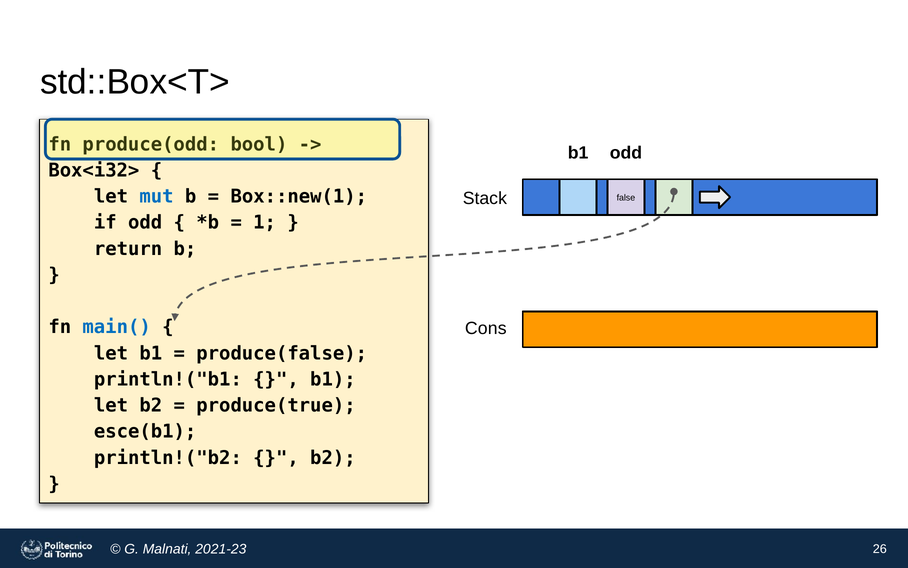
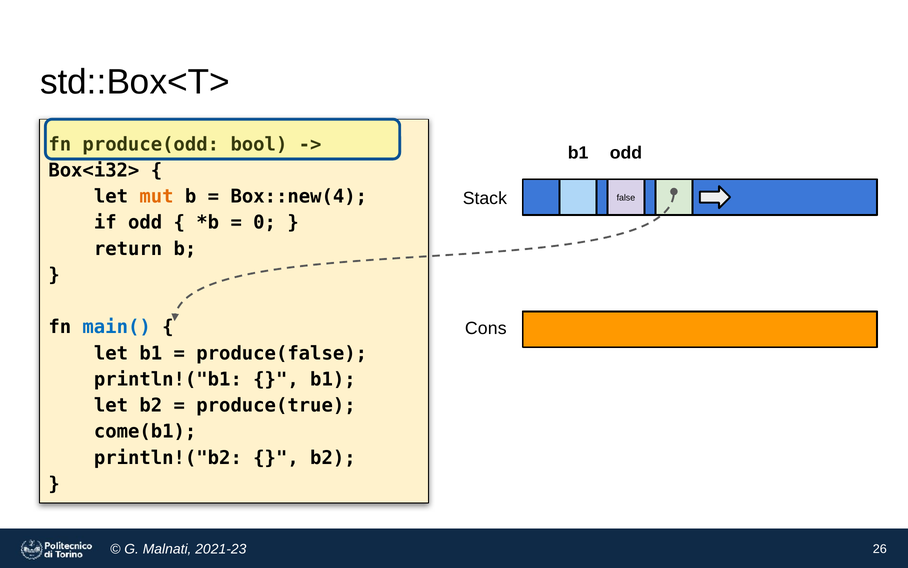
mut colour: blue -> orange (157, 196)
Box::new(1: Box::new(1 -> Box::new(4 (299, 196)
1: 1 -> 0 (265, 223)
esce(b1: esce(b1 -> come(b1 (145, 431)
